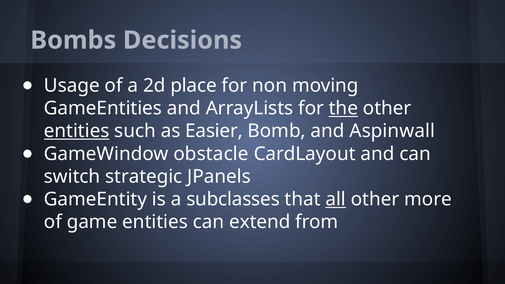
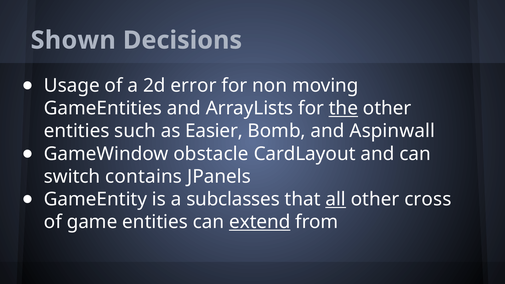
Bombs: Bombs -> Shown (73, 40)
place: place -> error (193, 86)
entities underline: present -> none (77, 131)
strategic: strategic -> contains (144, 177)
more: more -> cross (428, 199)
extend underline: none -> present (260, 222)
